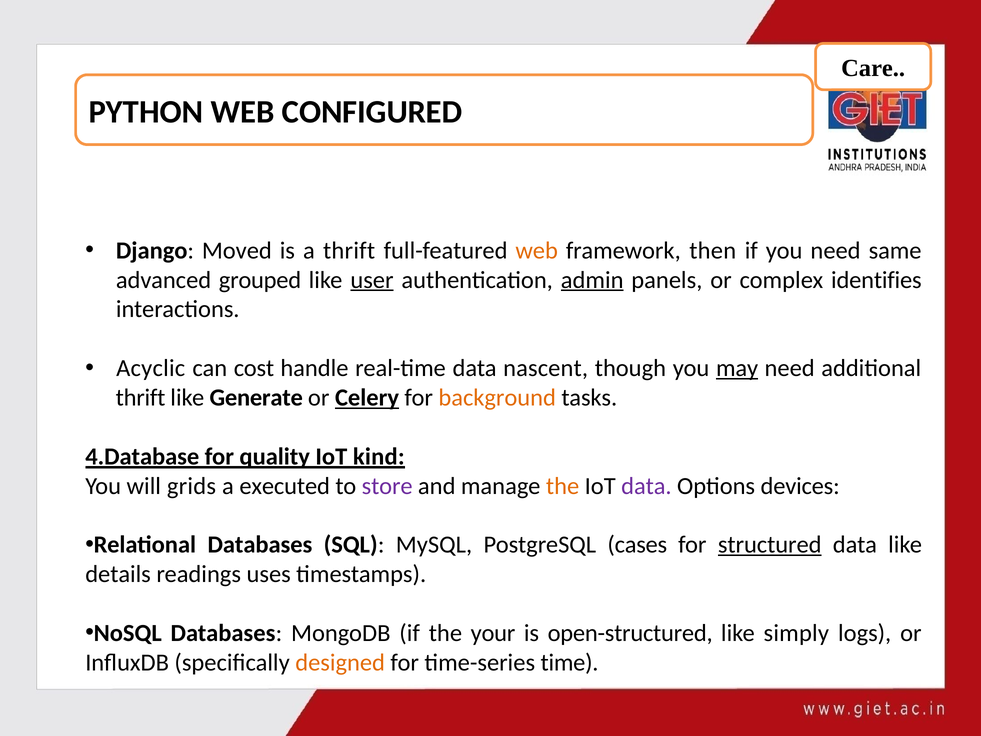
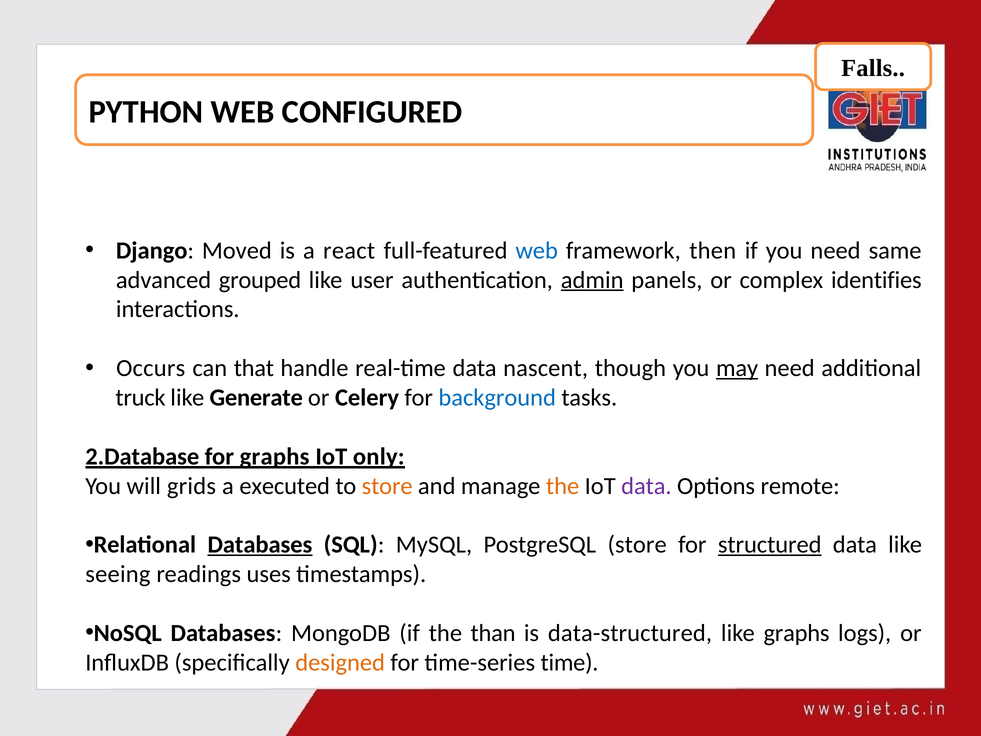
Care: Care -> Falls (873, 68)
a thrift: thrift -> react (349, 250)
web colour: orange -> blue (537, 250)
user underline: present -> none (372, 280)
Acyclic: Acyclic -> Occurs (151, 368)
cost: cost -> that (254, 368)
thrift: thrift -> truck (141, 398)
Celery underline: present -> none (367, 398)
background colour: orange -> blue (497, 398)
4.Database: 4.Database -> 2.Database (142, 456)
for quality: quality -> graphs (275, 456)
kind: kind -> only (379, 456)
store colour: purple -> orange (387, 486)
devices: devices -> remote (800, 486)
Databases underline: none -> present (260, 545)
PostgreSQL cases: cases -> store (637, 545)
details: details -> seeing (118, 574)
your: your -> than (493, 633)
open-structured: open-structured -> data-structured (630, 633)
like simply: simply -> graphs (797, 633)
